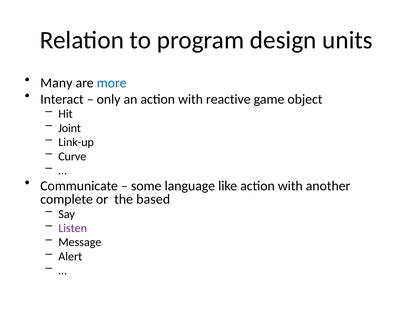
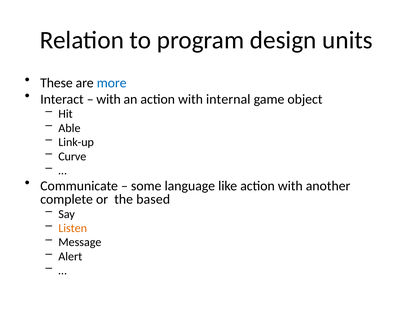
Many: Many -> These (56, 83)
only: only -> with (109, 99)
reactive: reactive -> internal (228, 99)
Joint: Joint -> Able (69, 128)
Listen colour: purple -> orange (73, 228)
